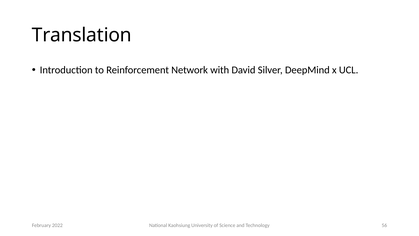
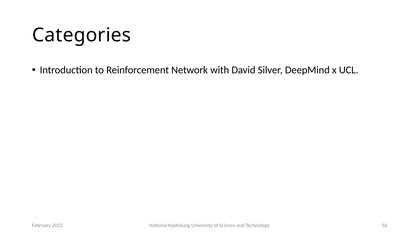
Translation: Translation -> Categories (82, 35)
